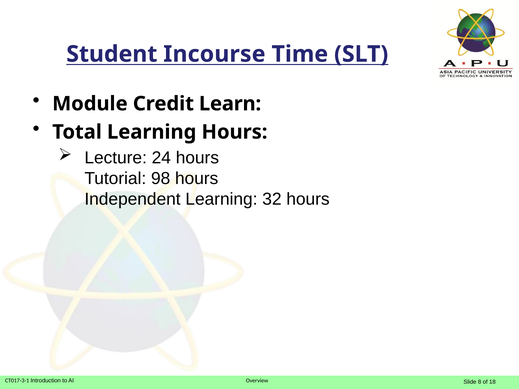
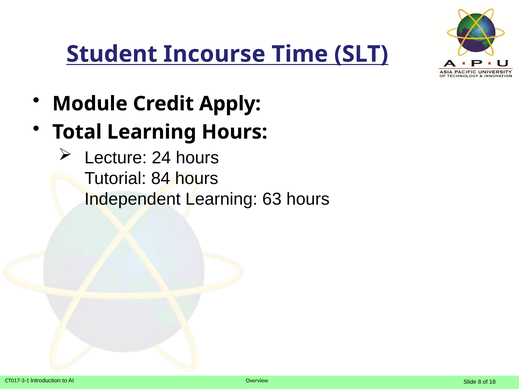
Learn: Learn -> Apply (230, 104)
98: 98 -> 84 (161, 179)
32: 32 -> 63 (272, 199)
